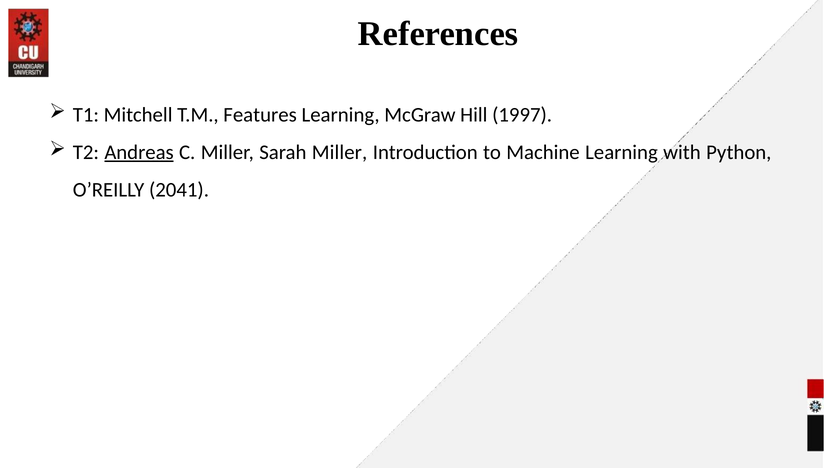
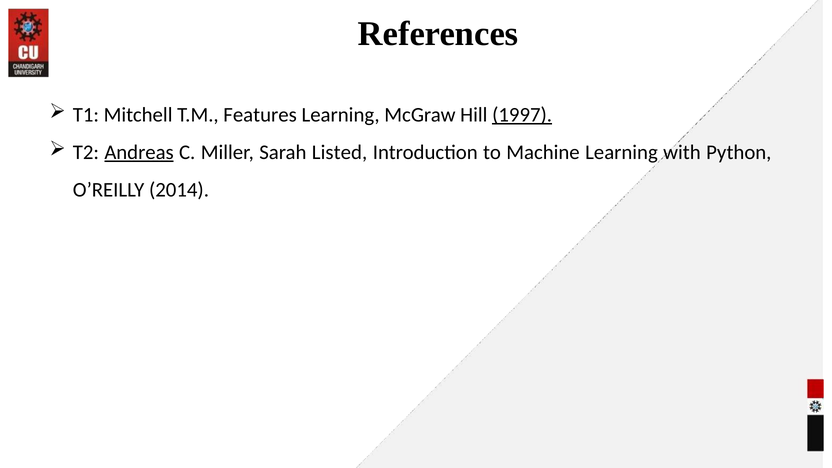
1997 underline: none -> present (522, 115)
Sarah Miller: Miller -> Listed (340, 152)
2041: 2041 -> 2014 (179, 190)
